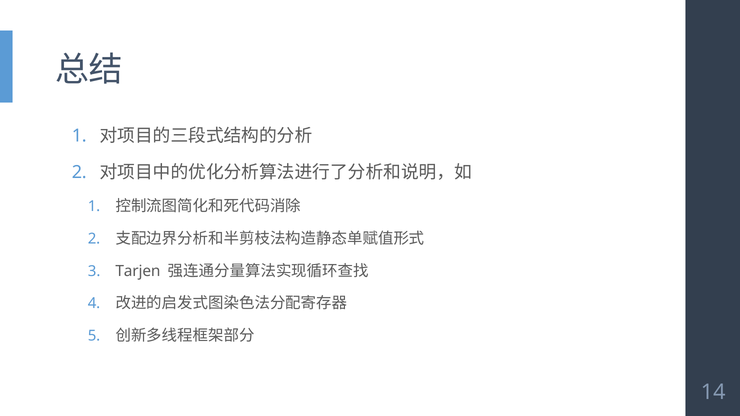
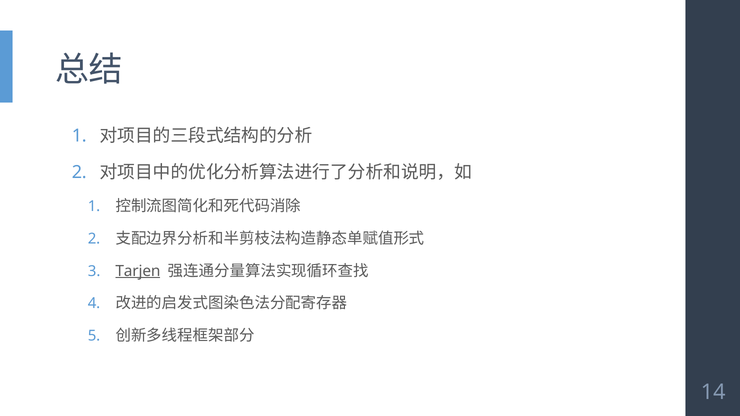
Tarjen underline: none -> present (138, 271)
